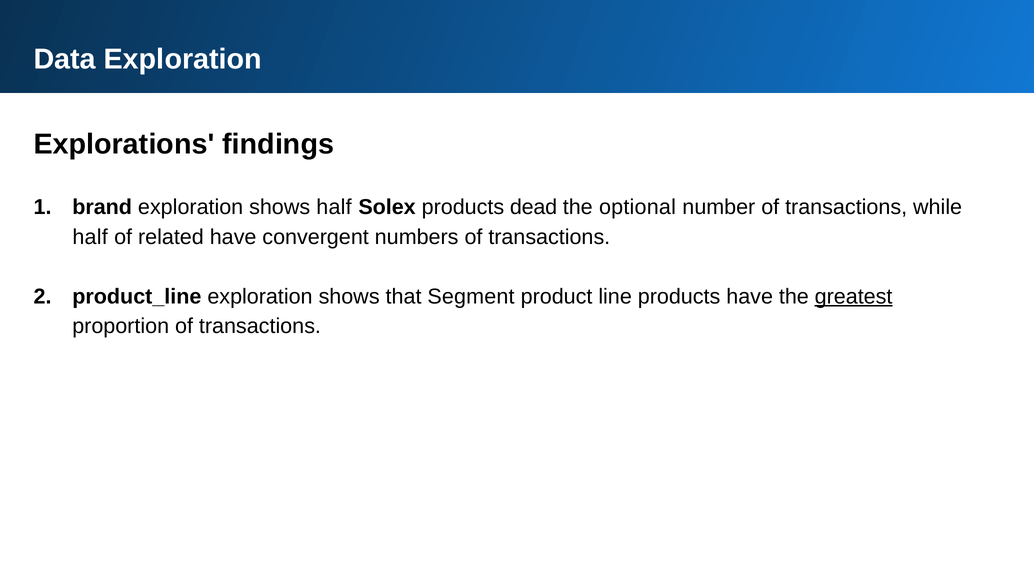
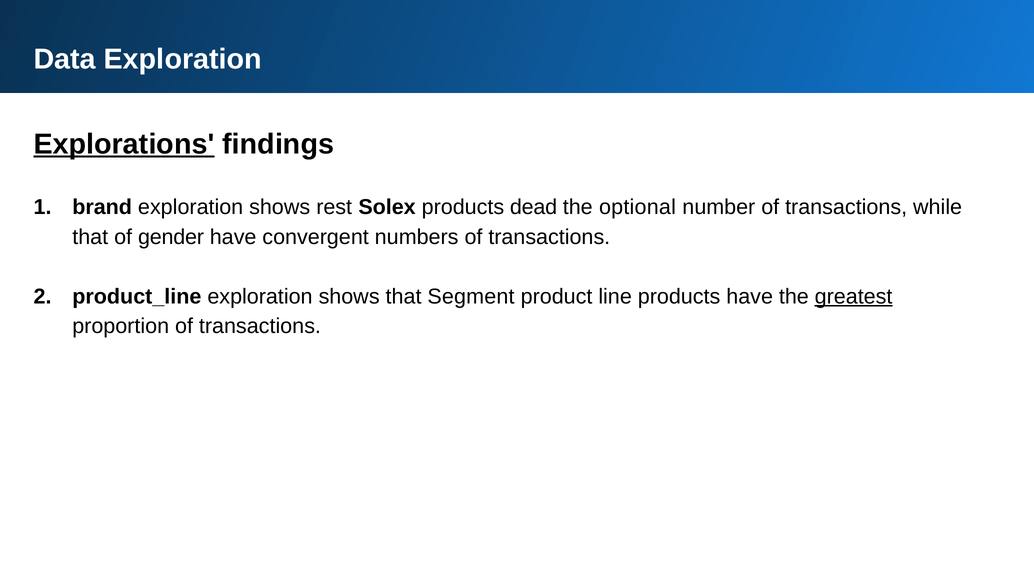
Explorations underline: none -> present (124, 144)
shows half: half -> rest (334, 207)
half: half -> that (90, 237)
related: related -> gender (171, 237)
